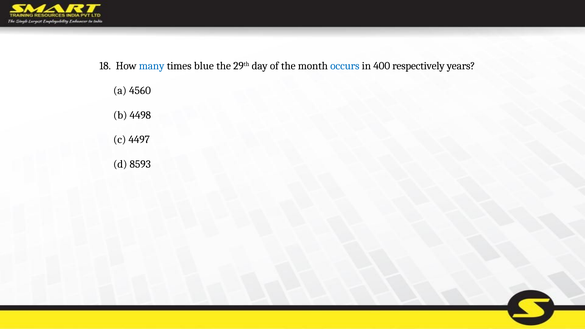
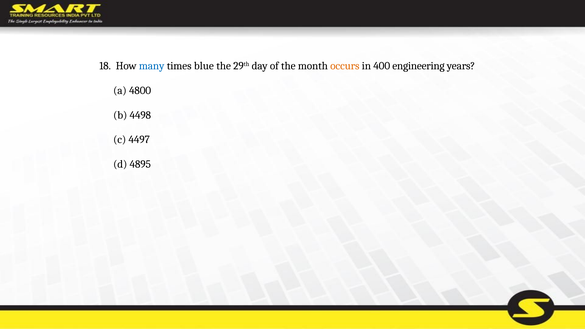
occurs colour: blue -> orange (345, 66)
respectively: respectively -> engineering (418, 66)
4560: 4560 -> 4800 (140, 90)
8593: 8593 -> 4895 (140, 164)
